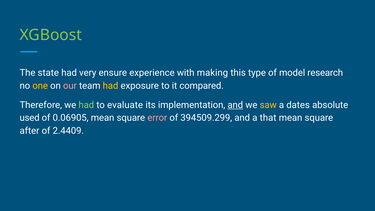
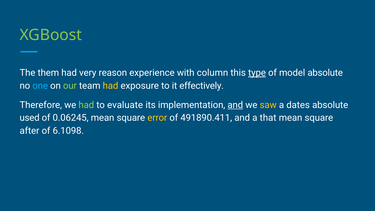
state: state -> them (48, 73)
ensure: ensure -> reason (113, 73)
making: making -> column (212, 73)
type underline: none -> present (257, 73)
model research: research -> absolute (325, 73)
one colour: yellow -> light blue (40, 86)
our colour: pink -> light green (70, 86)
compared: compared -> effectively (202, 86)
0.06905: 0.06905 -> 0.06245 (71, 118)
error colour: pink -> yellow (157, 118)
394509.299: 394509.299 -> 491890.411 (206, 118)
2.4409: 2.4409 -> 6.1098 (68, 131)
